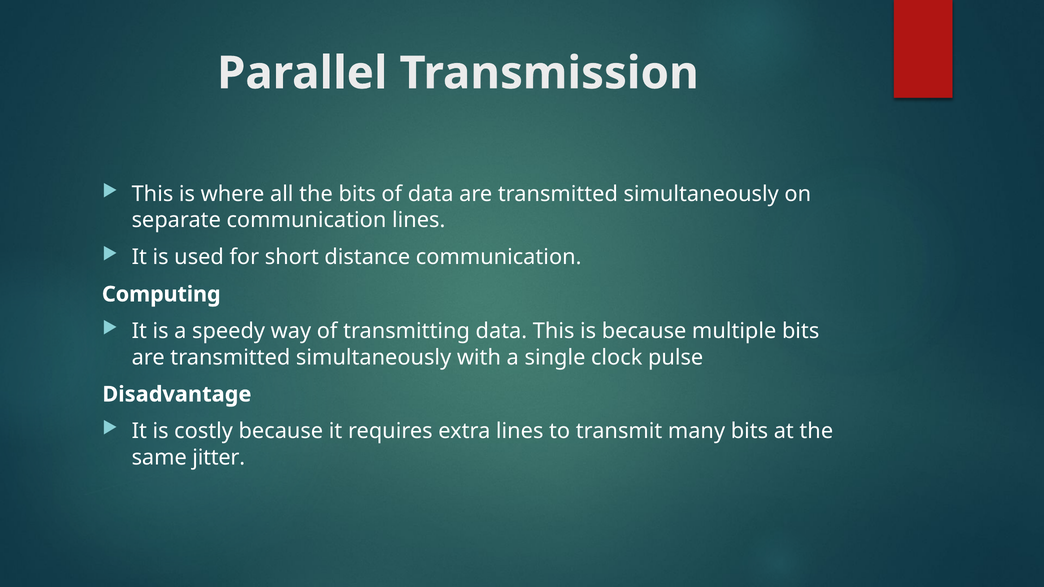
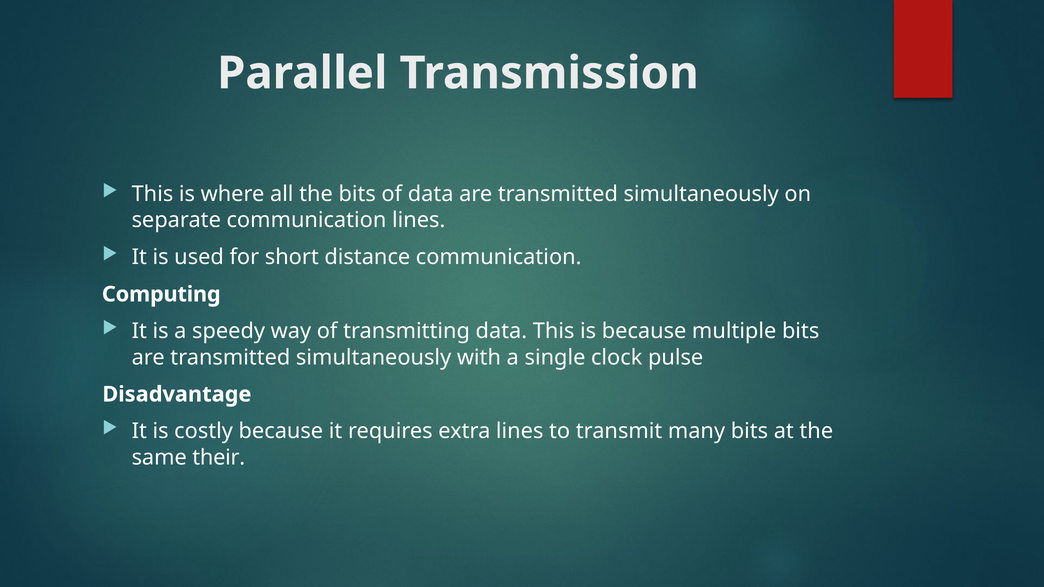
jitter: jitter -> their (219, 458)
